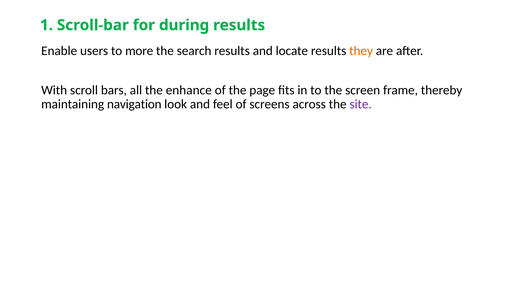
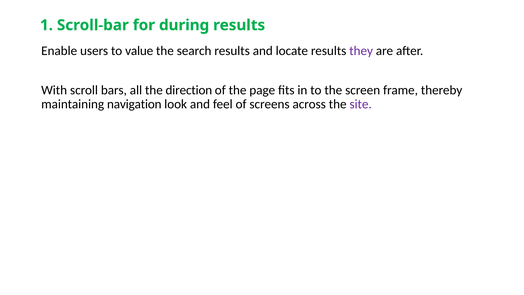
more: more -> value (139, 51)
they colour: orange -> purple (361, 51)
enhance: enhance -> direction (189, 90)
